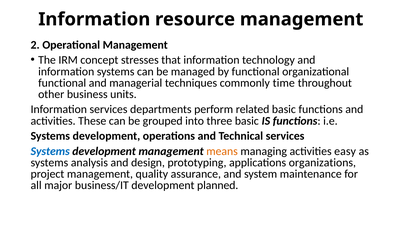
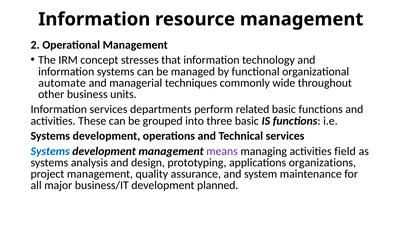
functional: functional -> automate (62, 83)
time: time -> wide (284, 83)
means colour: orange -> purple (222, 151)
easy: easy -> field (345, 151)
